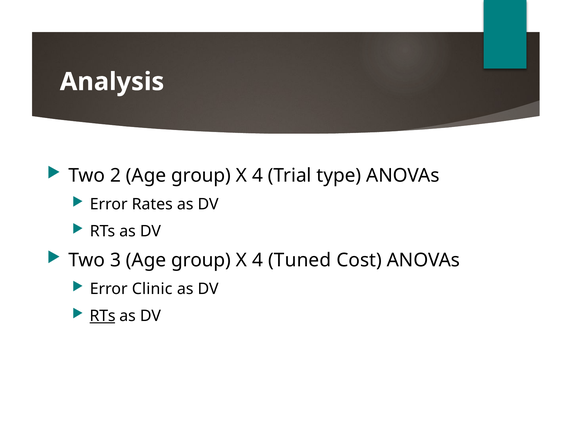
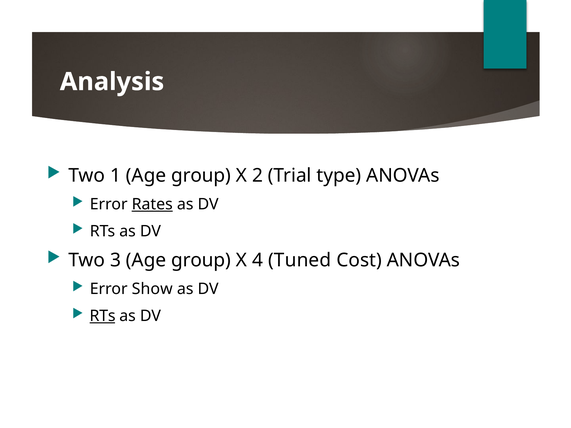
2: 2 -> 1 (115, 176)
4: 4 -> 2 (257, 176)
Rates underline: none -> present (152, 204)
Clinic: Clinic -> Show (152, 289)
